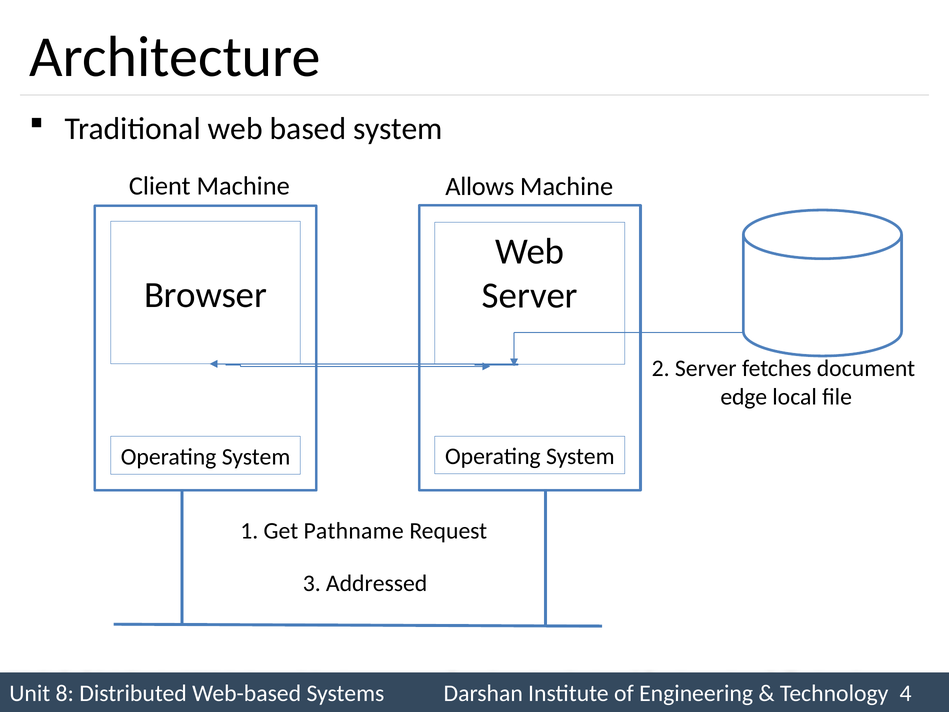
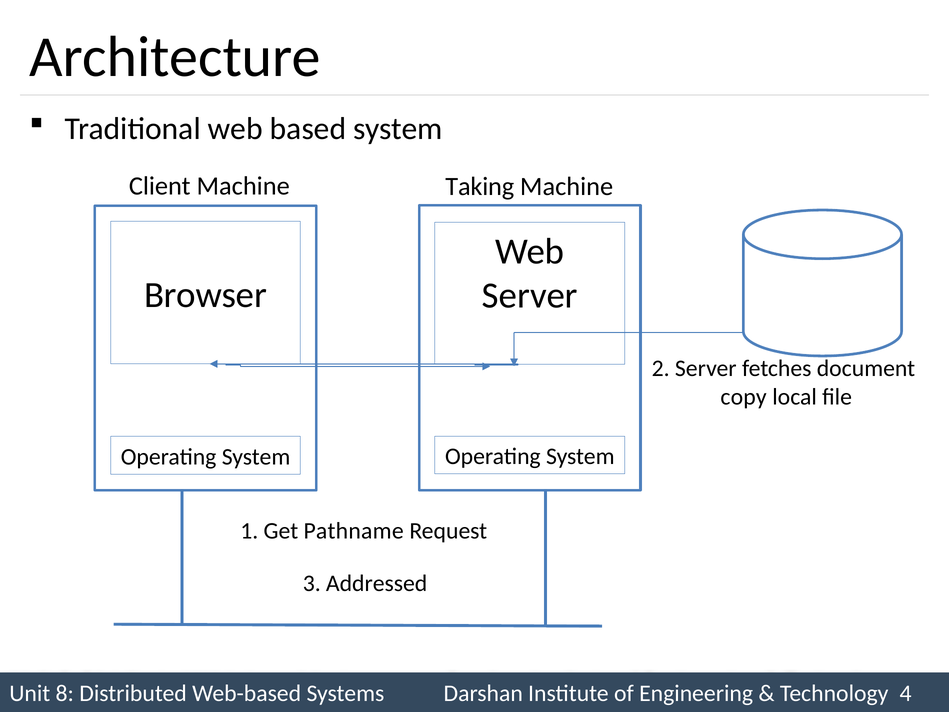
Allows: Allows -> Taking (480, 186)
edge: edge -> copy (744, 397)
